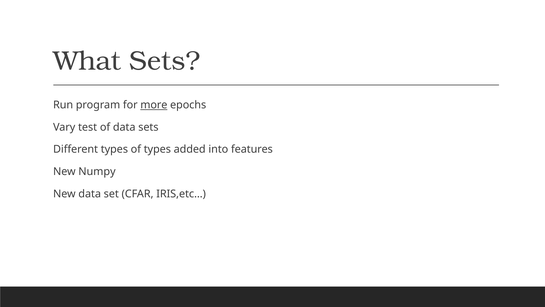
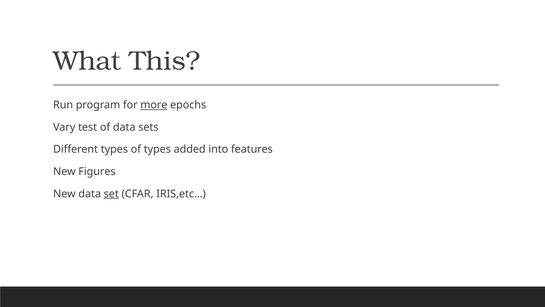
What Sets: Sets -> This (165, 61)
Numpy: Numpy -> Figures (97, 171)
set underline: none -> present (111, 193)
